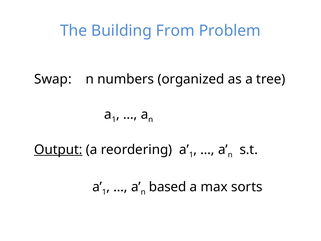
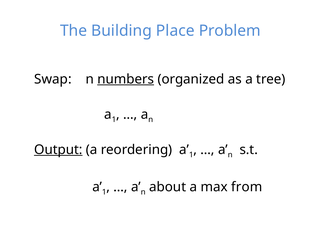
From: From -> Place (175, 31)
numbers underline: none -> present (126, 79)
based: based -> about (168, 187)
sorts: sorts -> from (247, 187)
